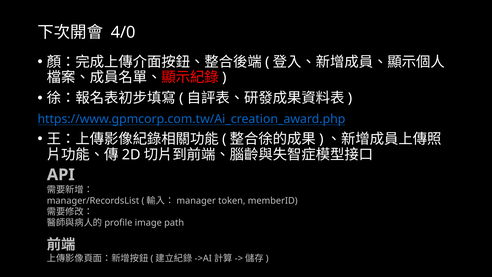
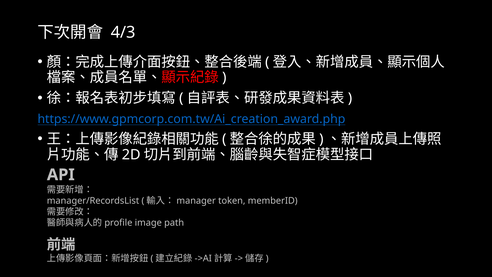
4/0: 4/0 -> 4/3 (123, 32)
